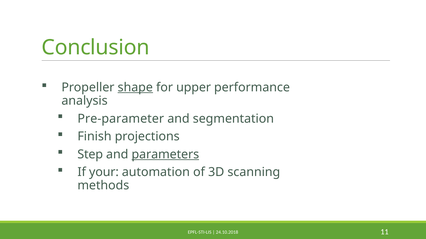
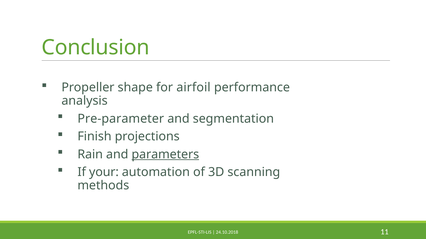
shape underline: present -> none (135, 88)
upper: upper -> airfoil (193, 88)
Step: Step -> Rain (90, 155)
